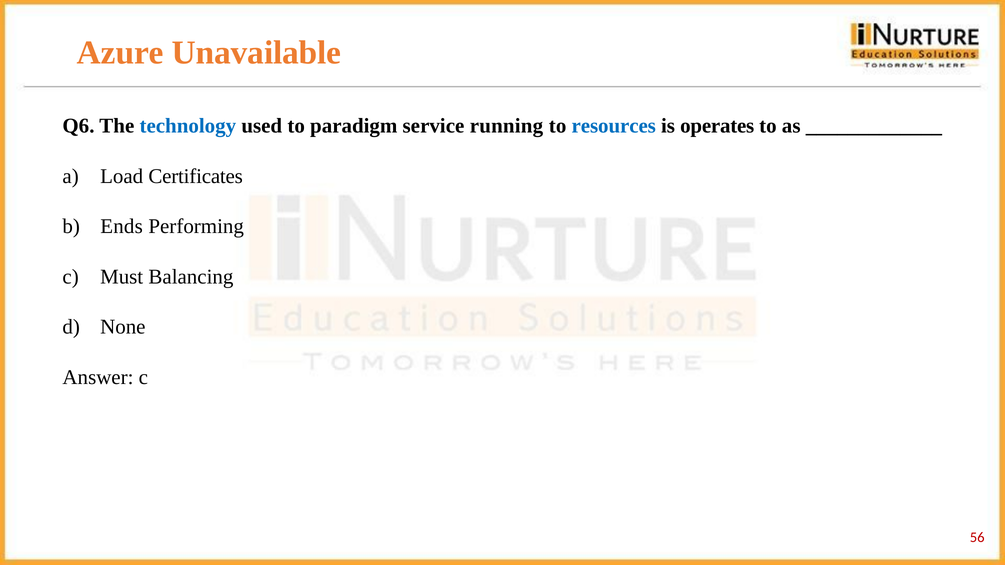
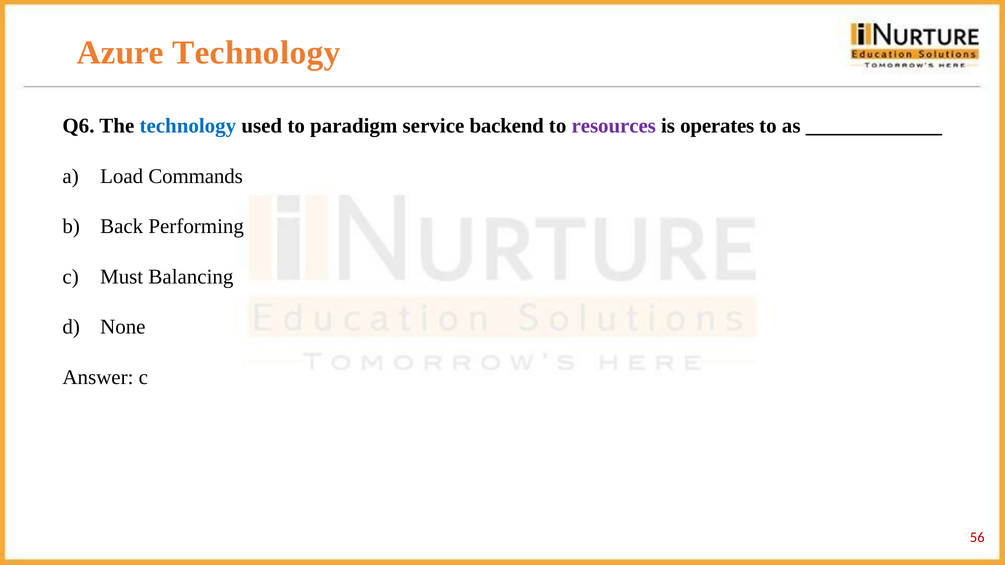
Azure Unavailable: Unavailable -> Technology (256, 53)
running: running -> backend (507, 126)
resources colour: blue -> purple (614, 126)
Certificates: Certificates -> Commands (196, 176)
Ends: Ends -> Back (122, 227)
